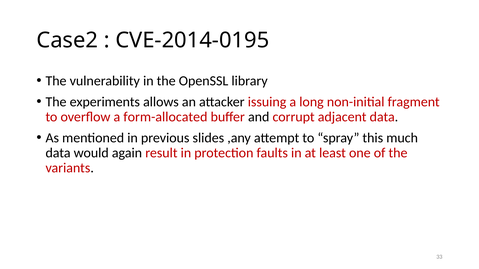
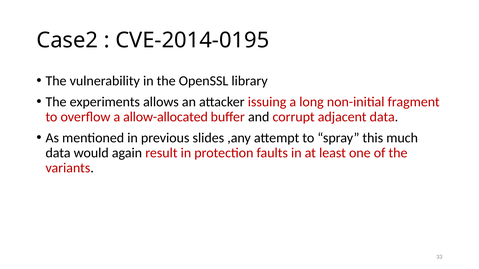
form-allocated: form-allocated -> allow-allocated (166, 117)
